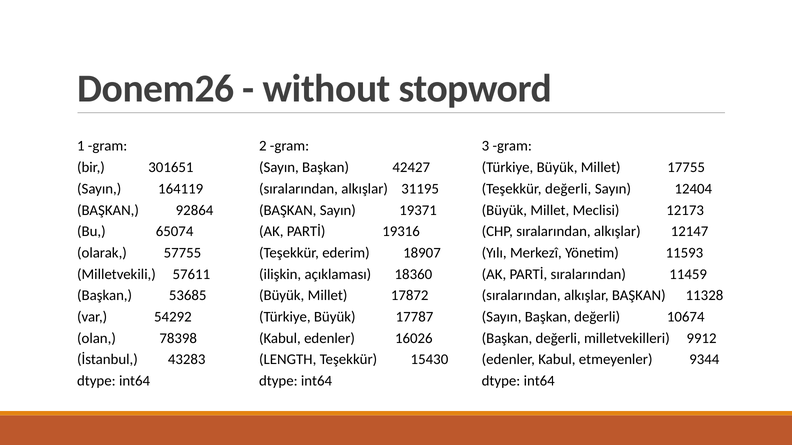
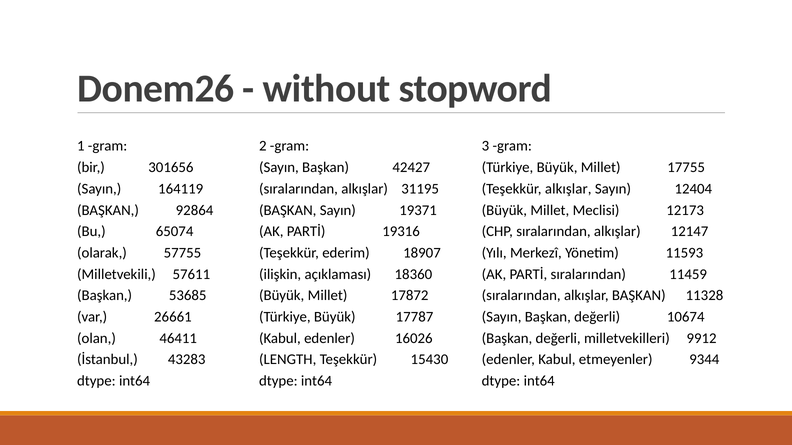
301651: 301651 -> 301656 (171, 168)
Teşekkür değerli: değerli -> alkışlar (568, 189)
54292: 54292 -> 26661 (173, 317)
78398: 78398 -> 46411 (178, 339)
